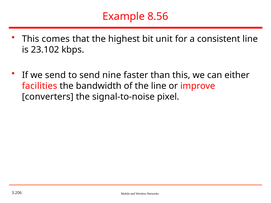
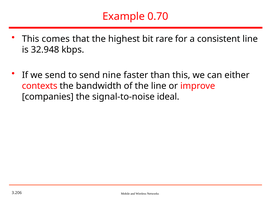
8.56: 8.56 -> 0.70 (158, 17)
unit: unit -> rare (164, 39)
23.102: 23.102 -> 32.948 (45, 50)
facilities: facilities -> contexts (40, 86)
converters: converters -> companies (48, 97)
pixel: pixel -> ideal (168, 97)
